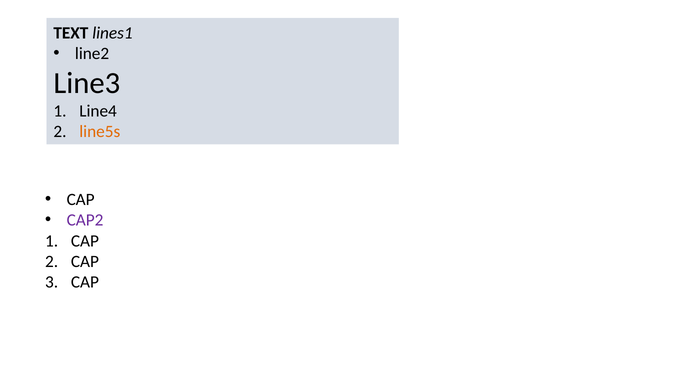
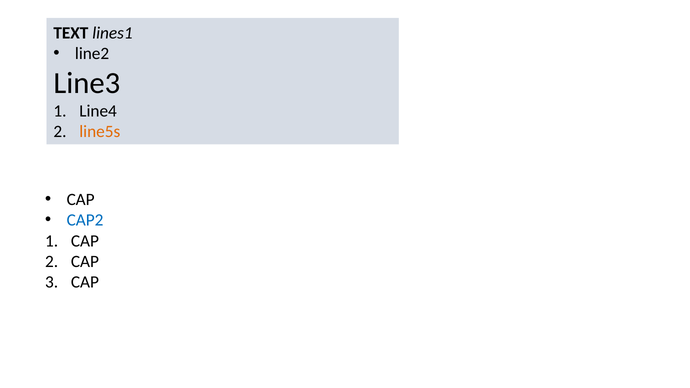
CAP2 colour: purple -> blue (85, 220)
